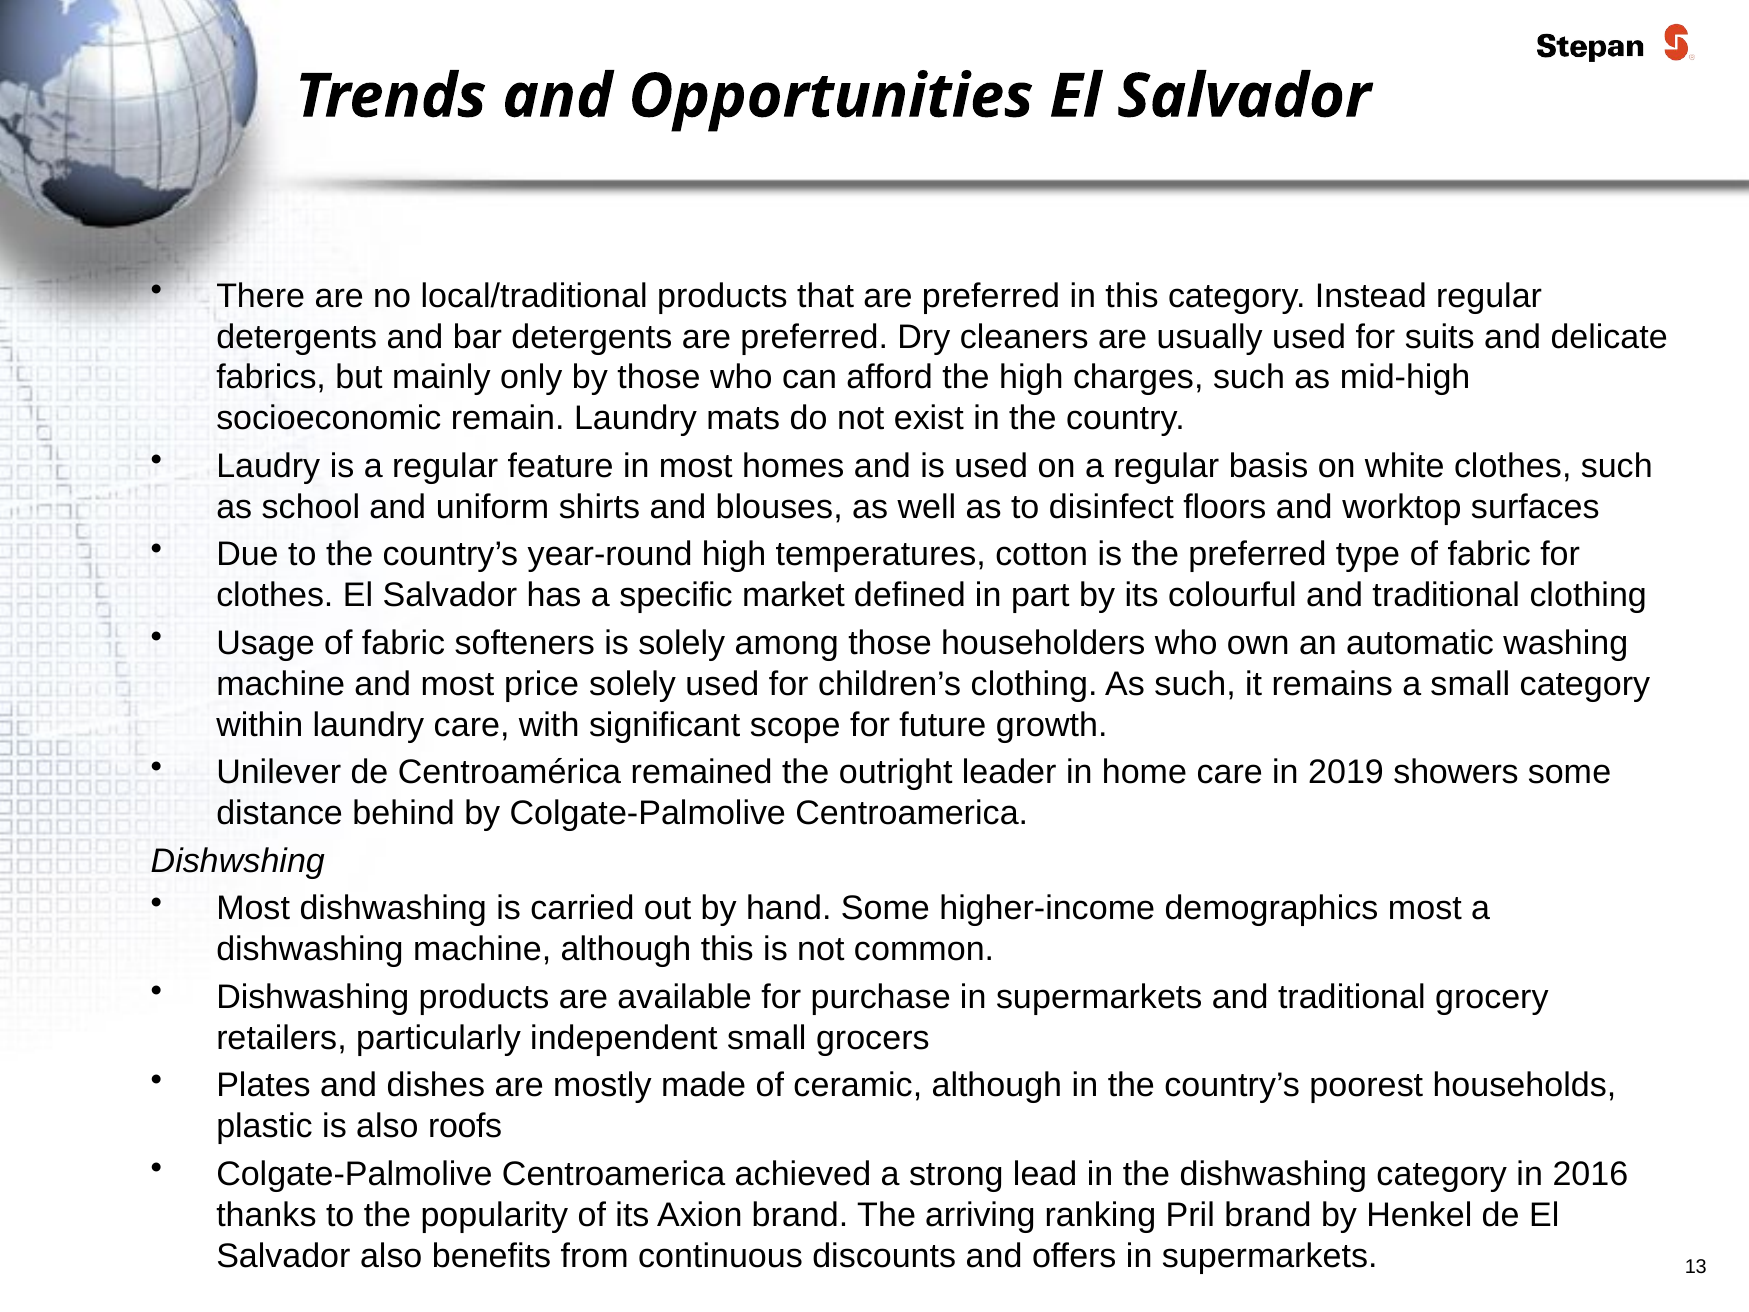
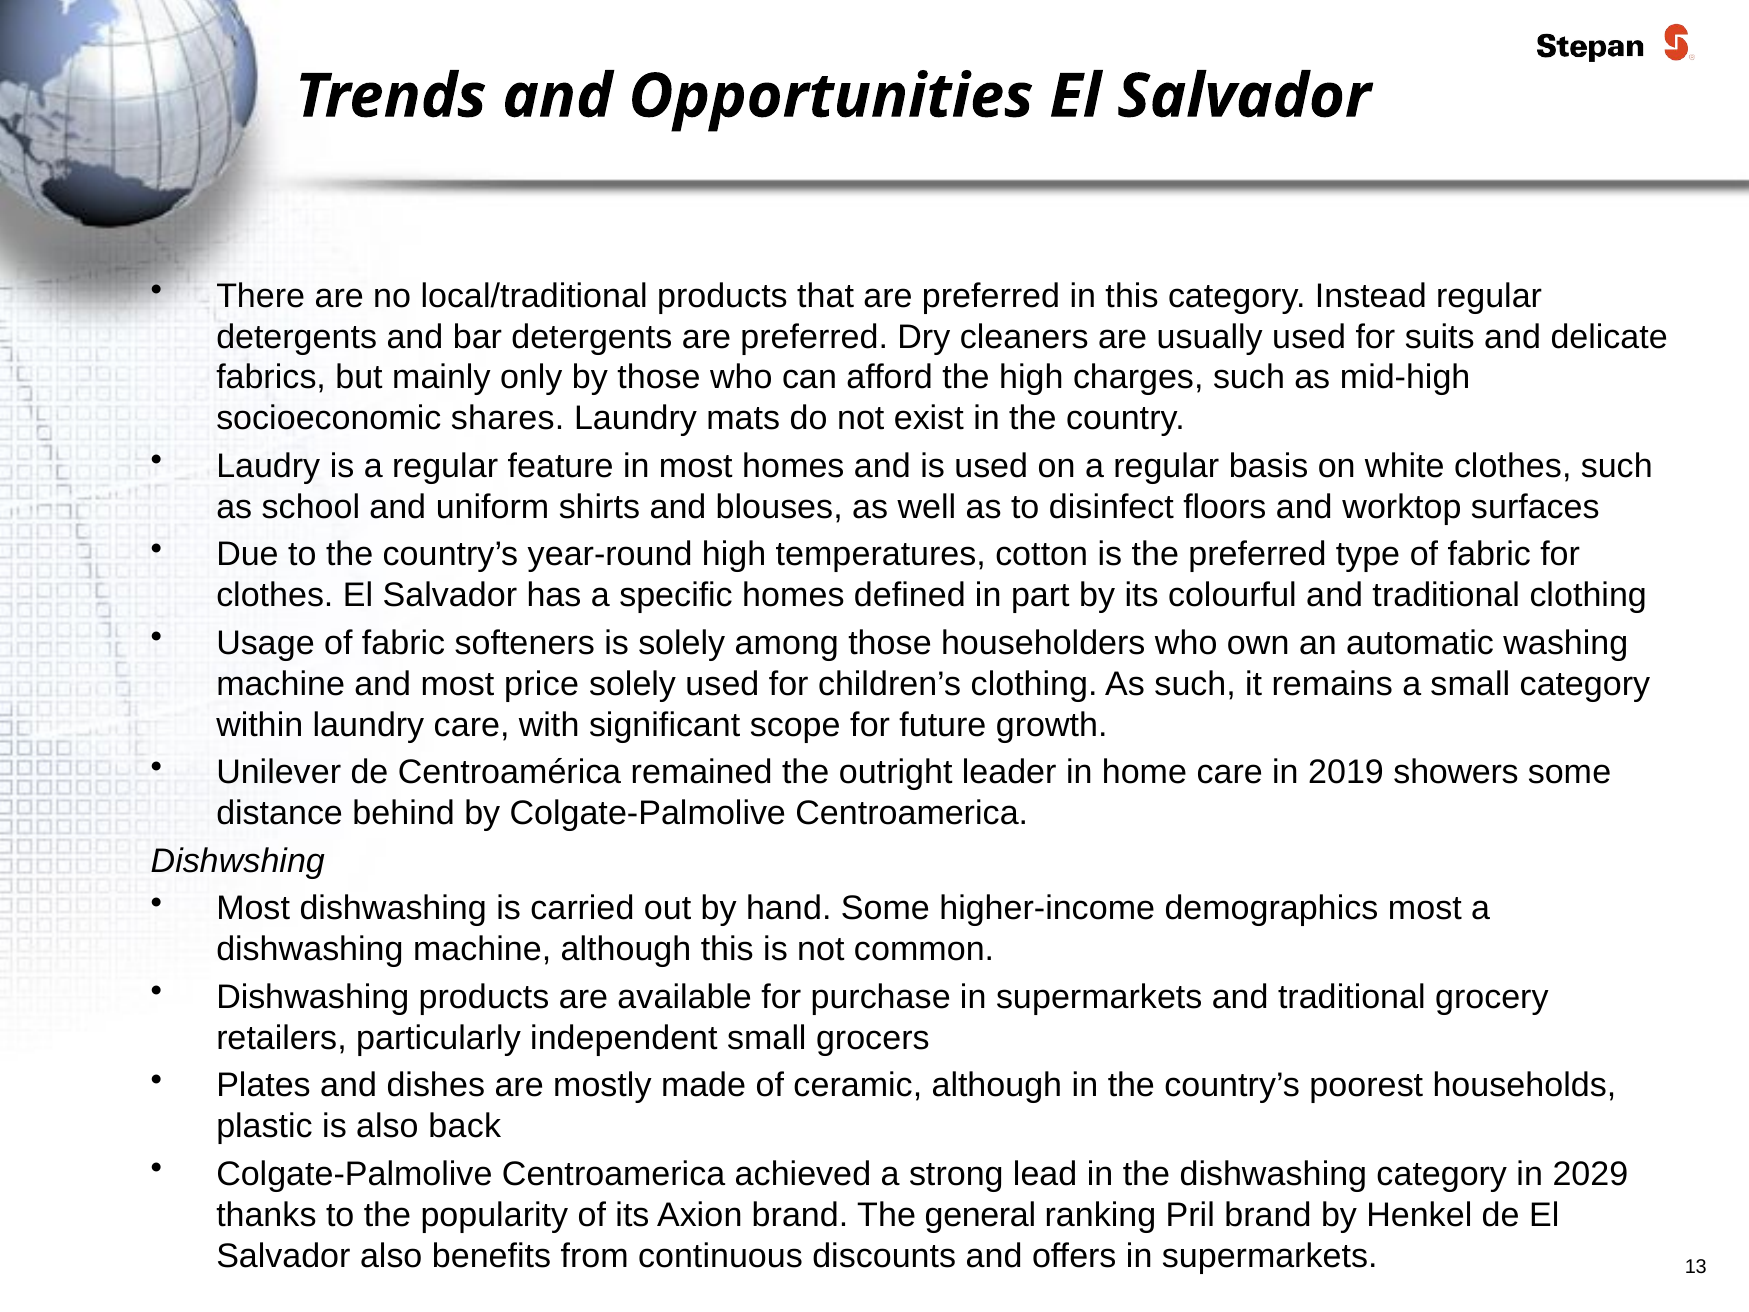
remain: remain -> shares (508, 418)
specific market: market -> homes (793, 595)
roofs: roofs -> back (465, 1126)
2016: 2016 -> 2029 (1590, 1174)
arriving: arriving -> general (980, 1215)
